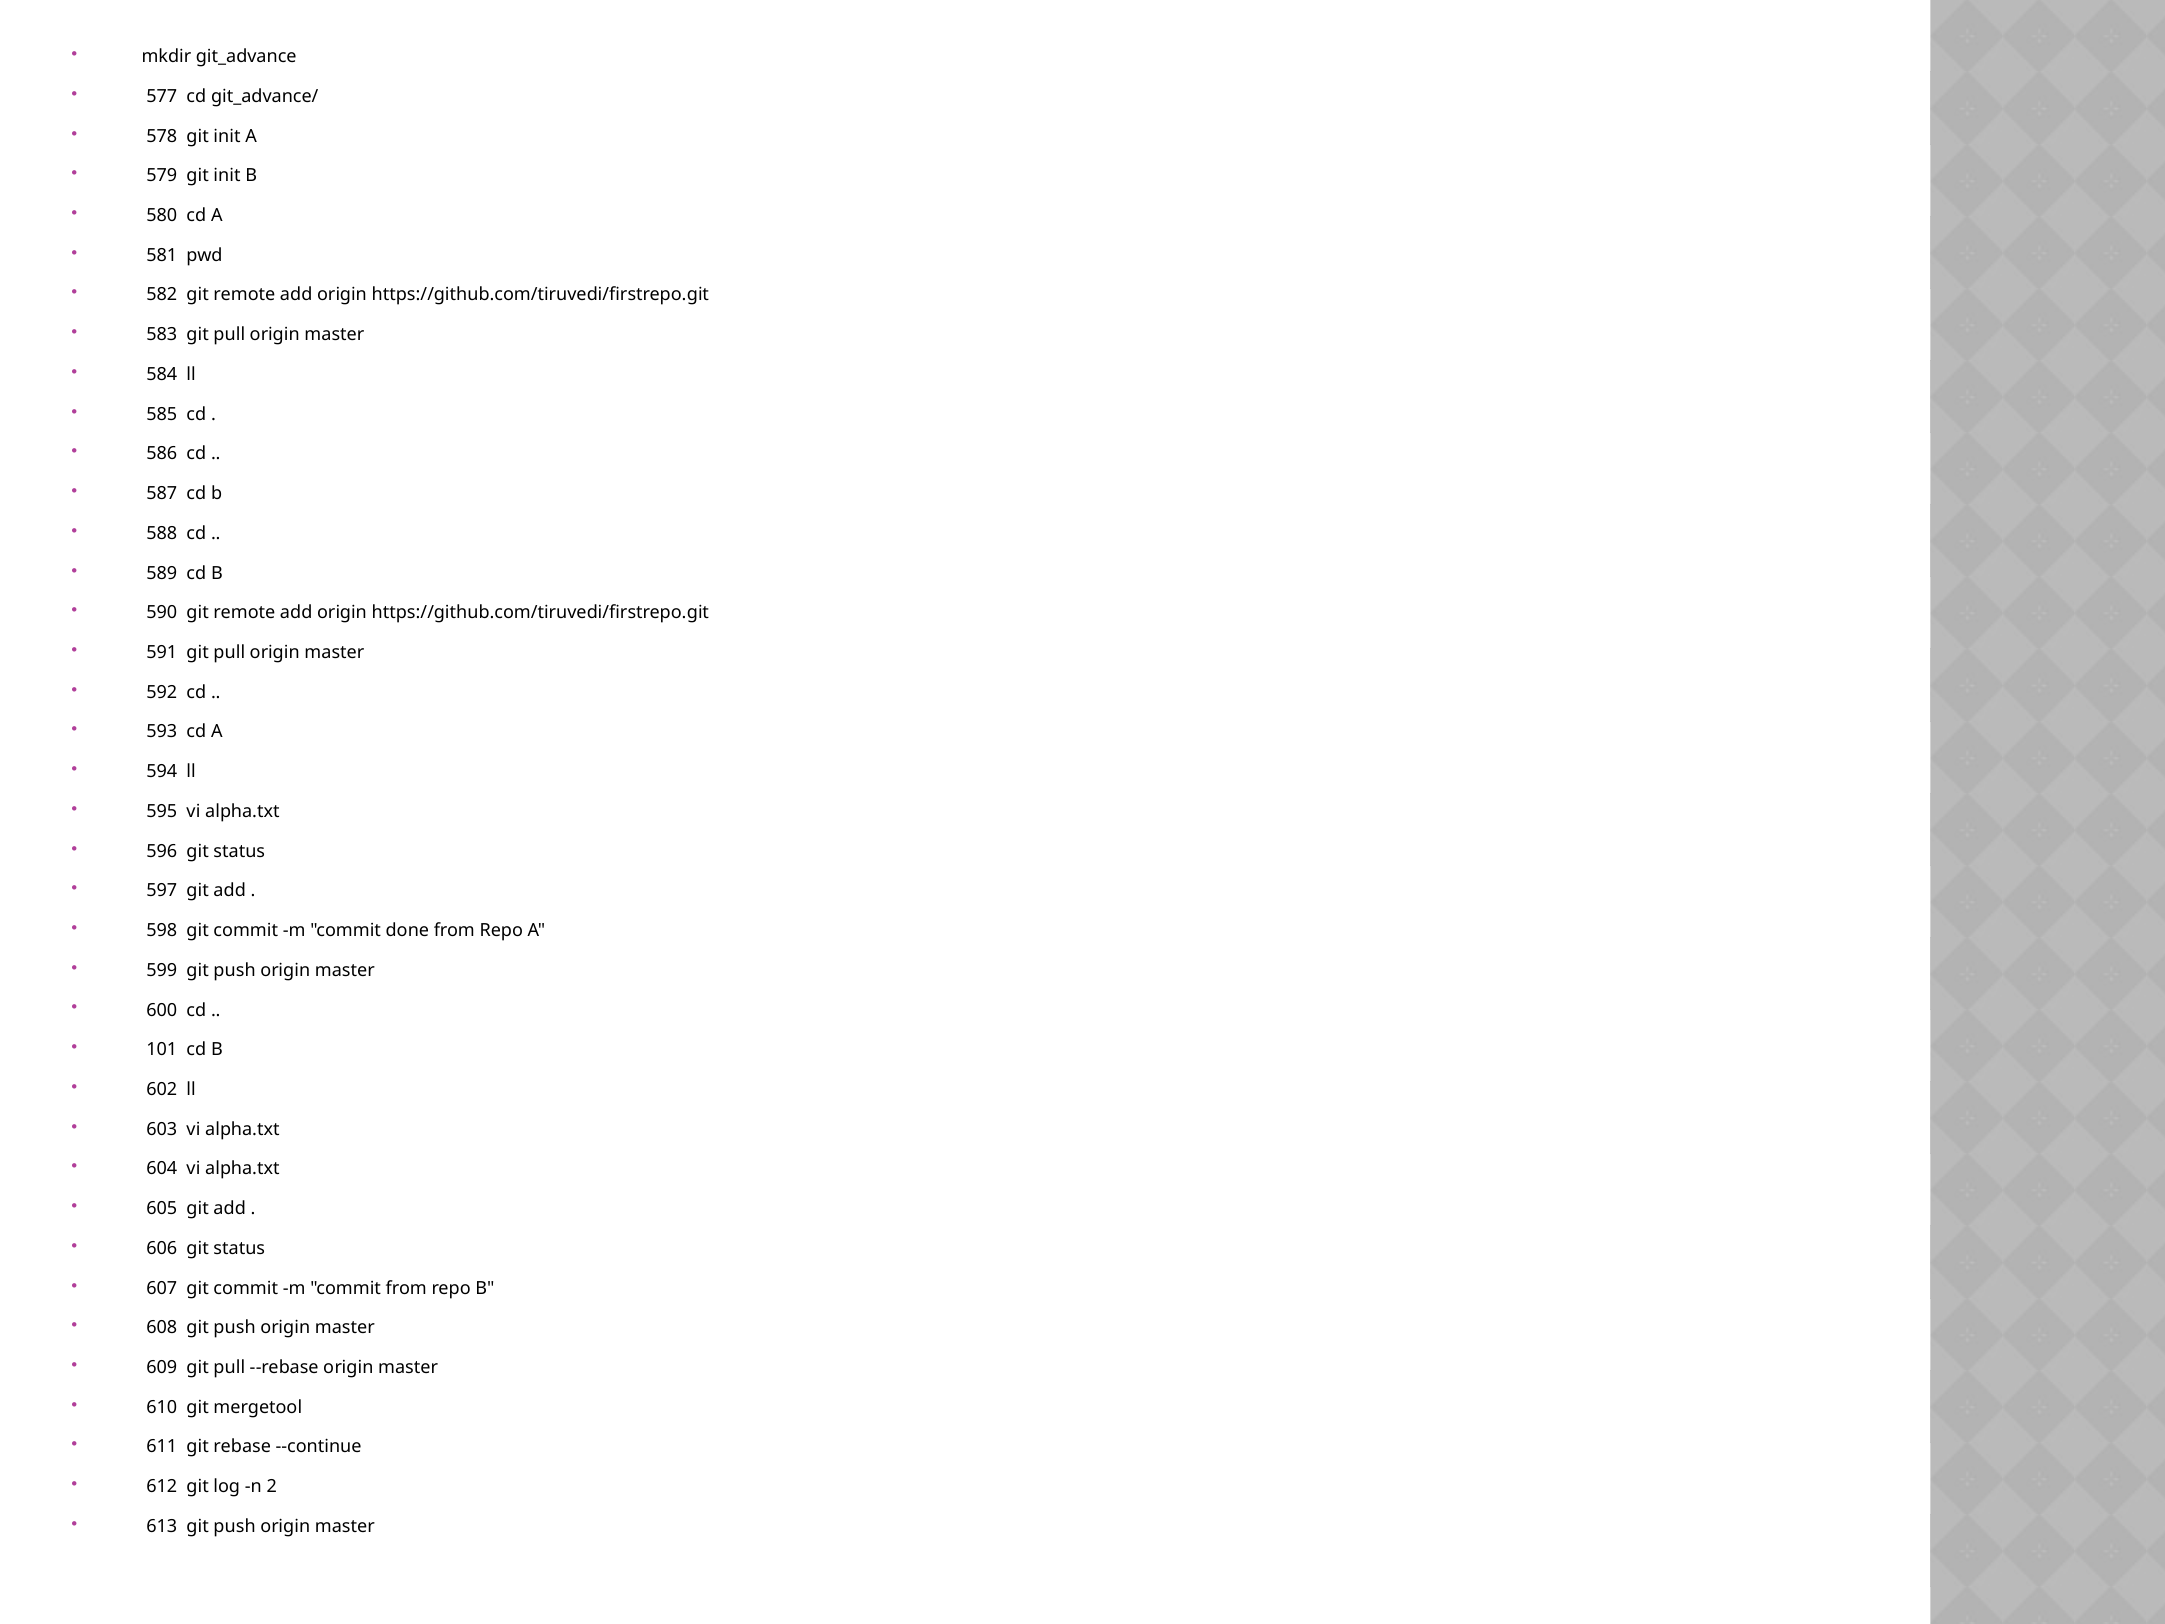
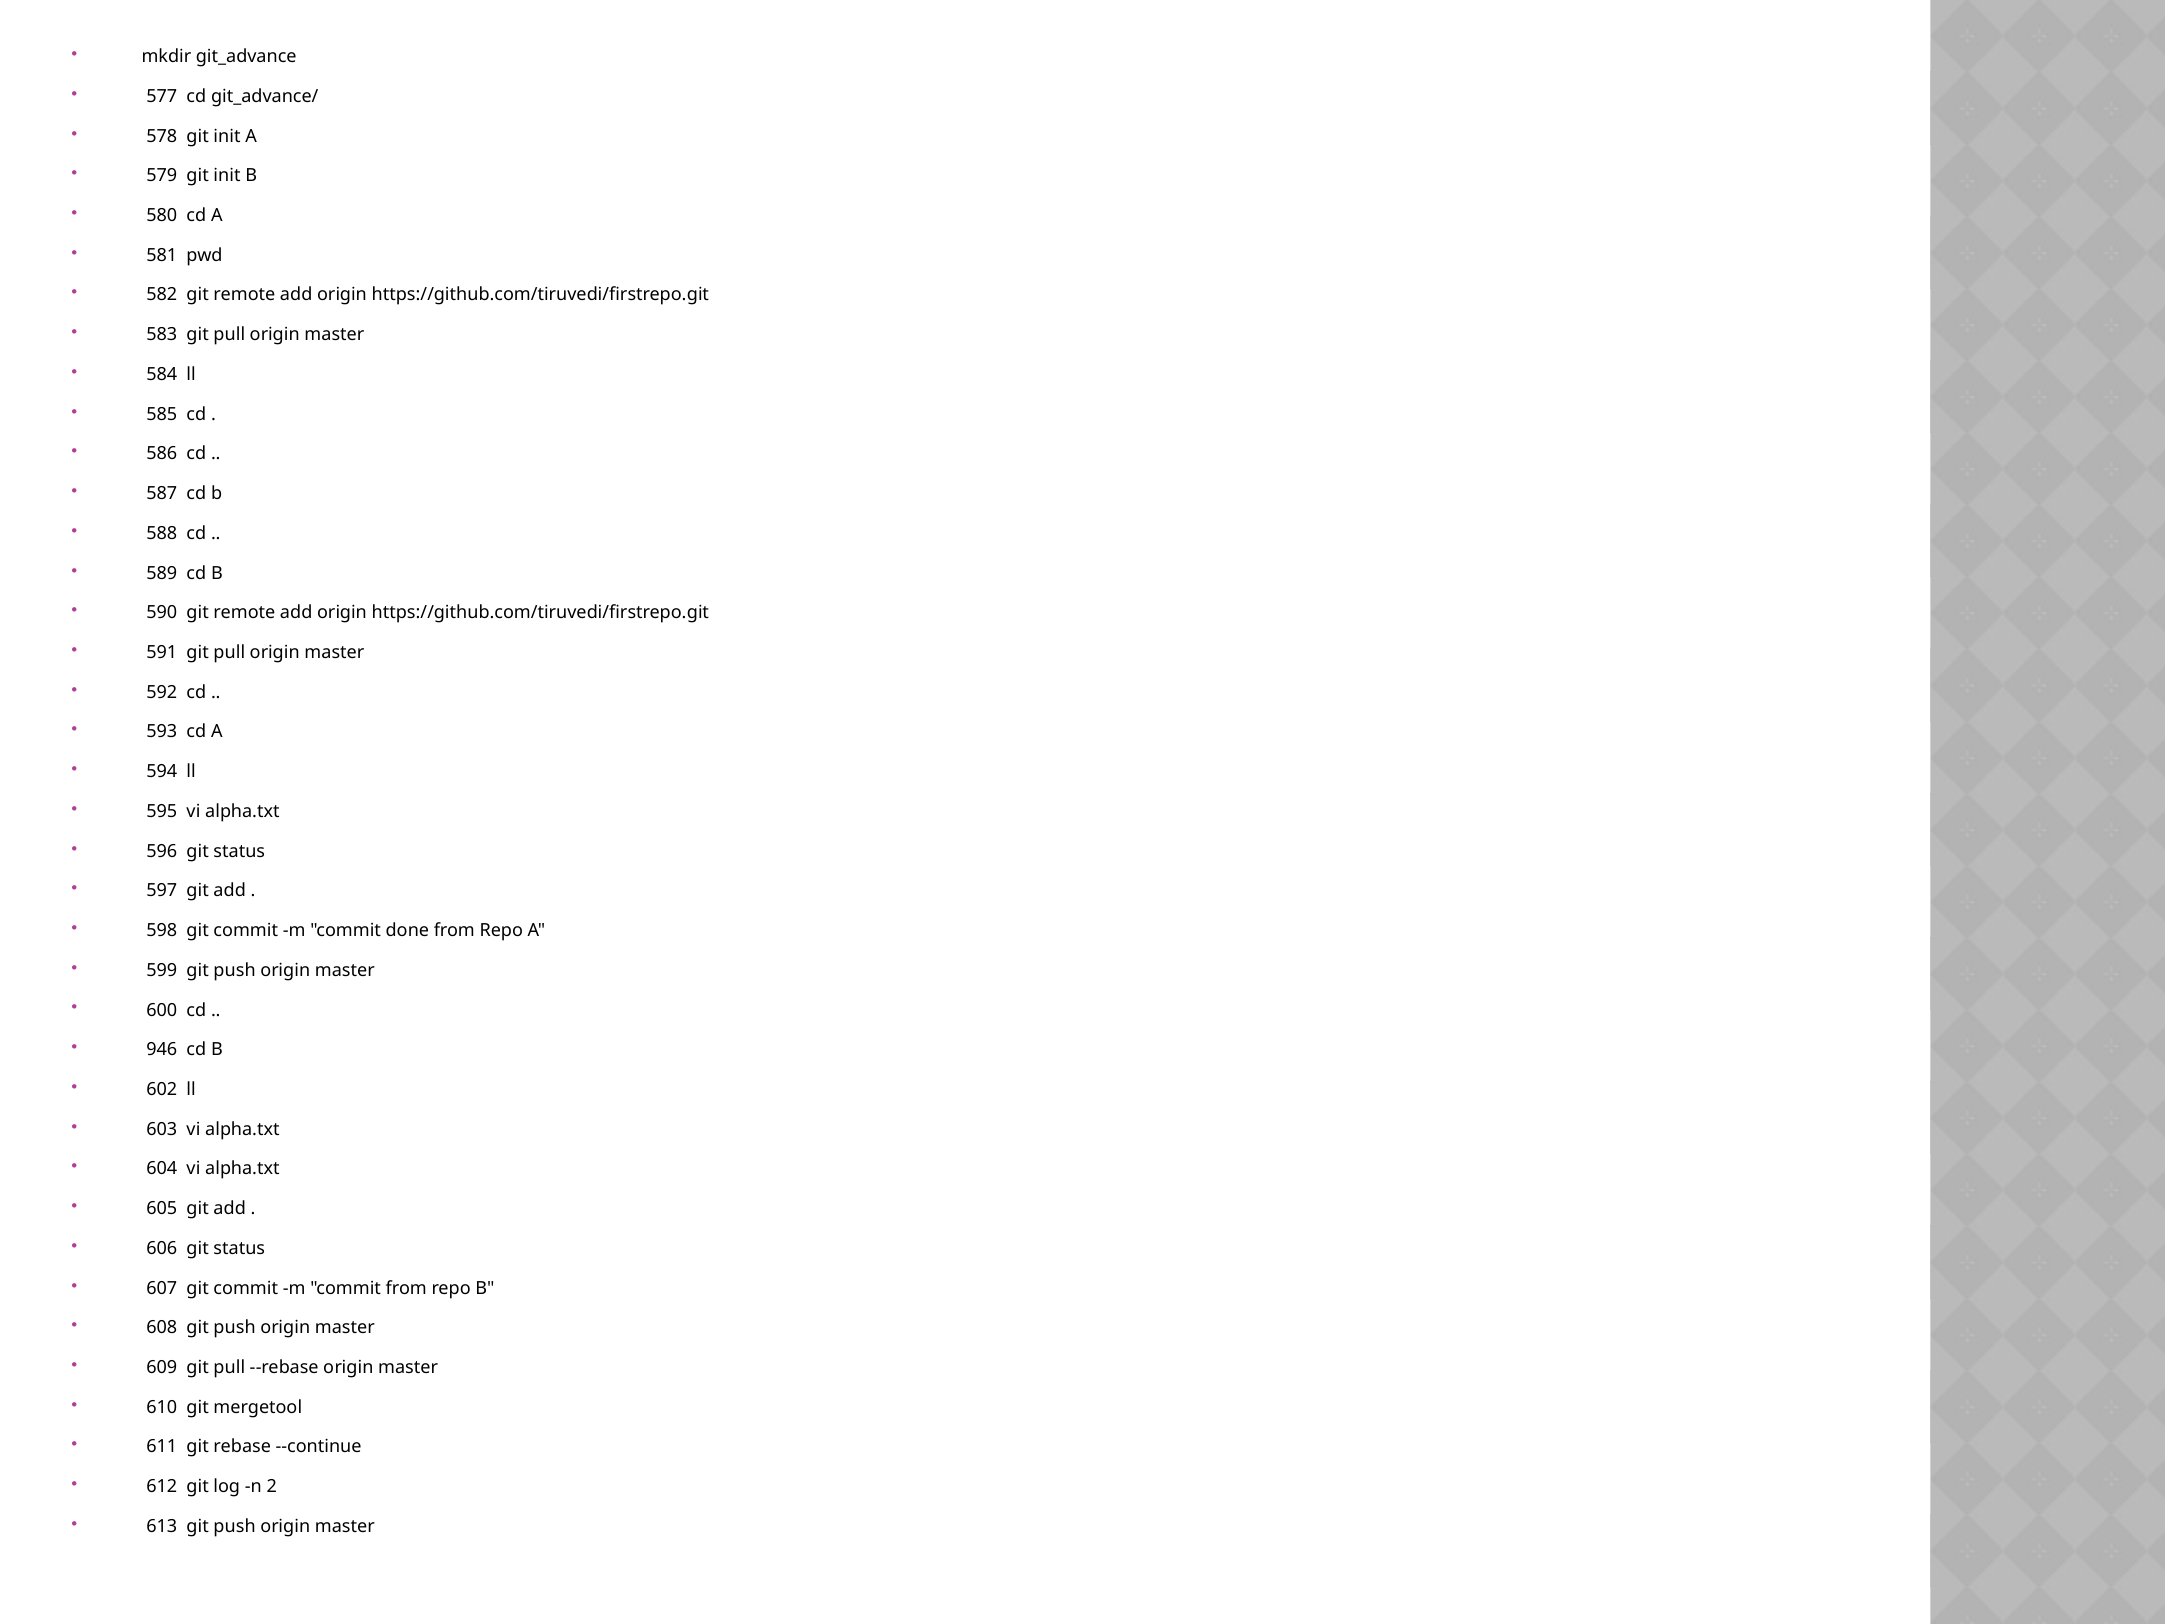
101: 101 -> 946 (162, 1050)
